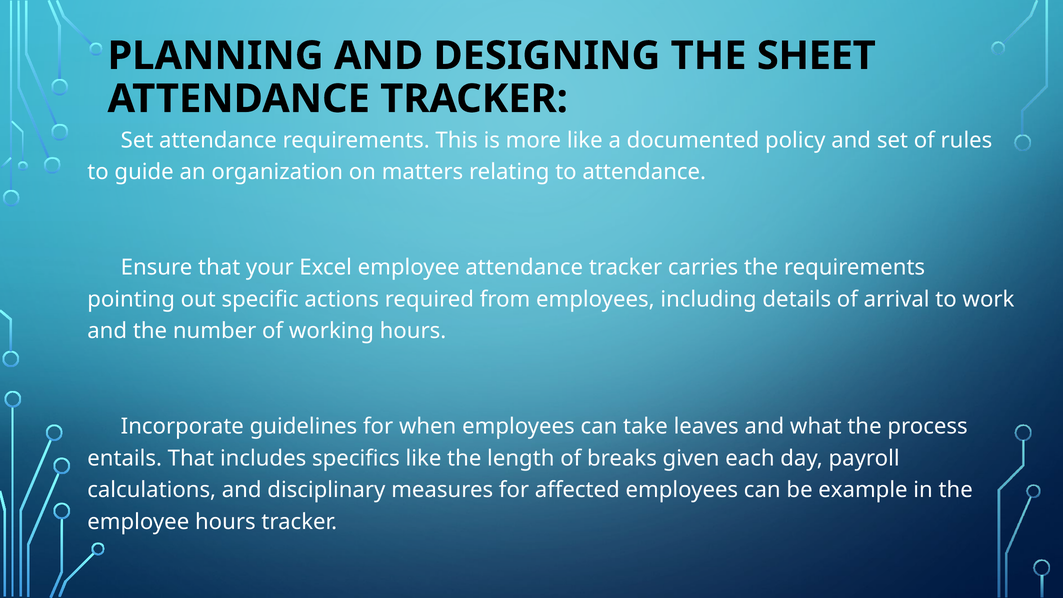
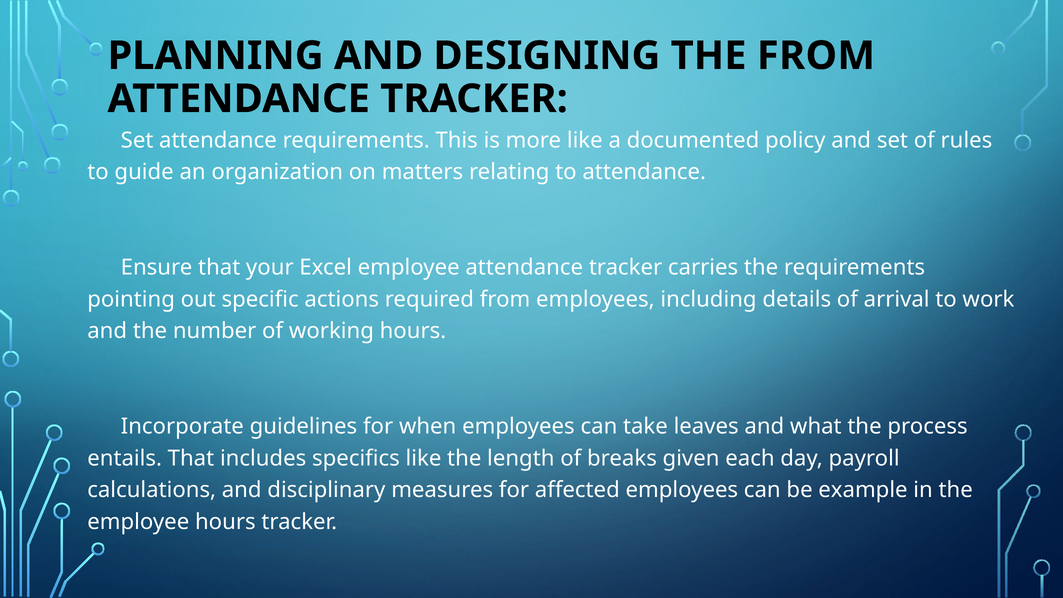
THE SHEET: SHEET -> FROM (816, 56)
